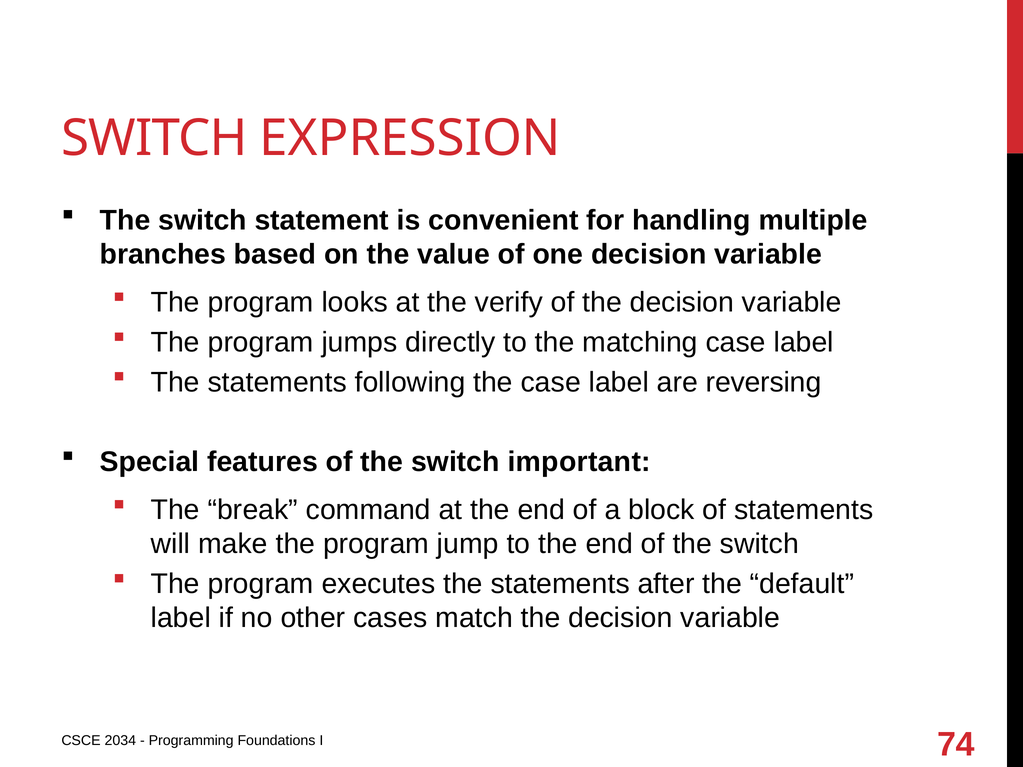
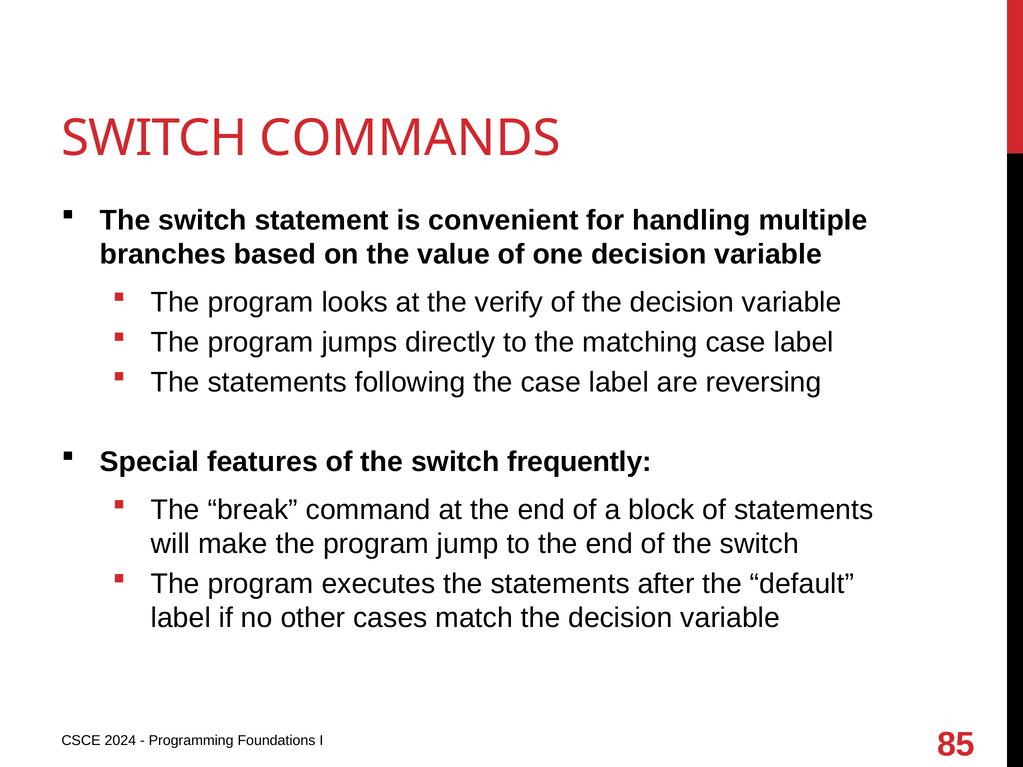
EXPRESSION: EXPRESSION -> COMMANDS (410, 138)
important: important -> frequently (580, 462)
2034: 2034 -> 2024 (120, 741)
74: 74 -> 85 (956, 745)
